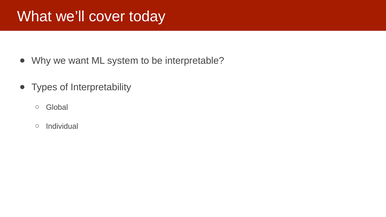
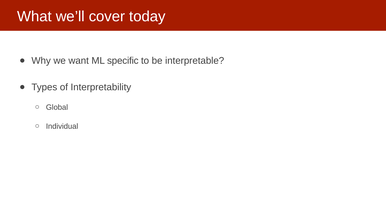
system: system -> specific (123, 61)
